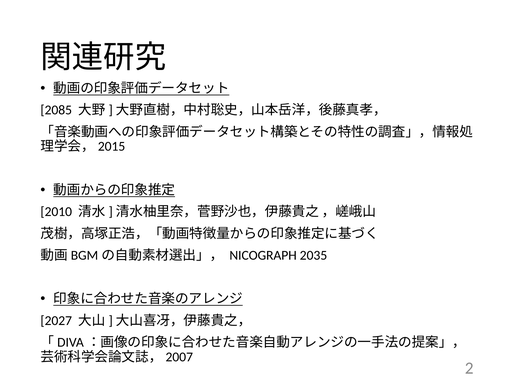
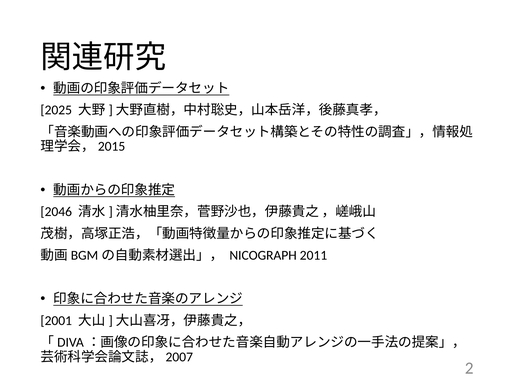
2085: 2085 -> 2025 (56, 110)
2010: 2010 -> 2046 (56, 212)
2035: 2035 -> 2011 (313, 256)
2027: 2027 -> 2001 (56, 321)
